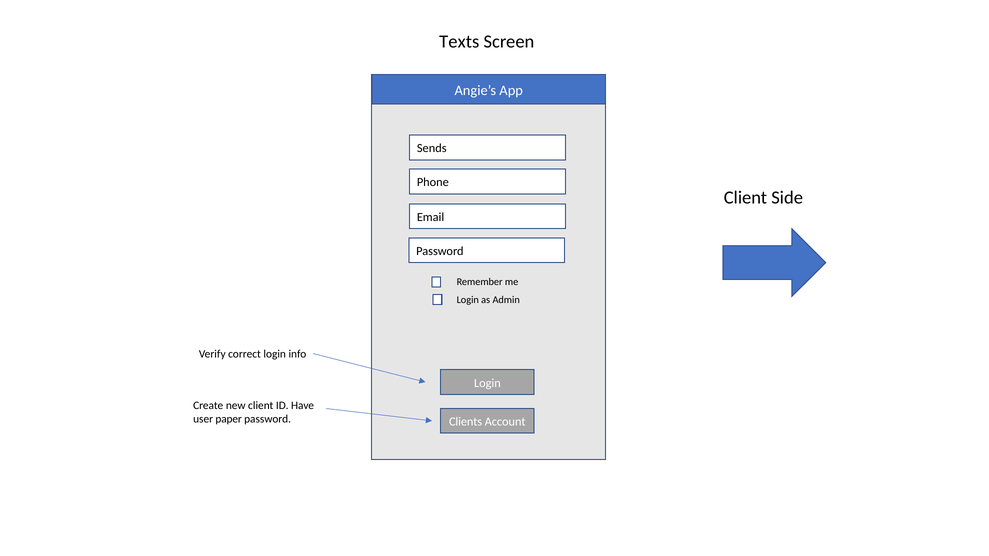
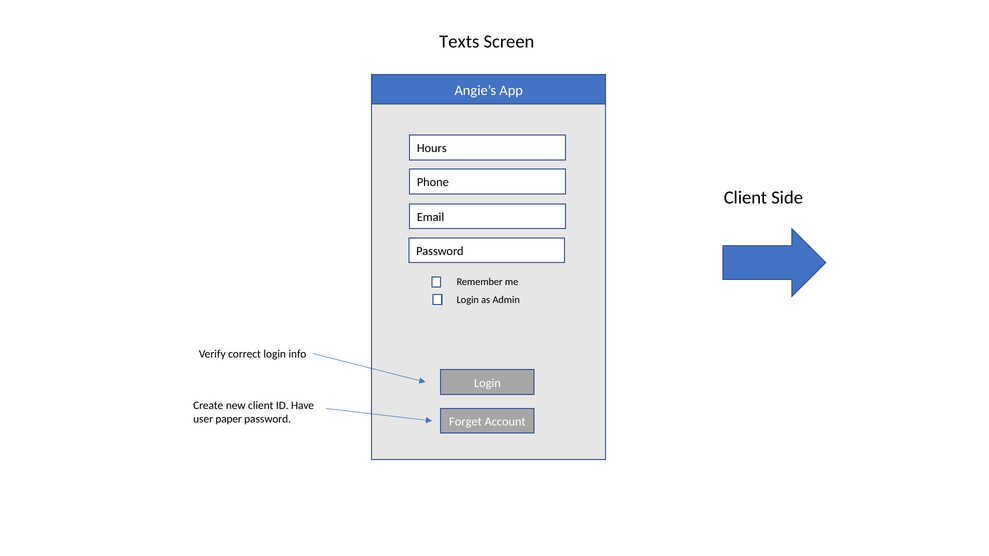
Sends: Sends -> Hours (432, 148)
Clients: Clients -> Forget (465, 422)
